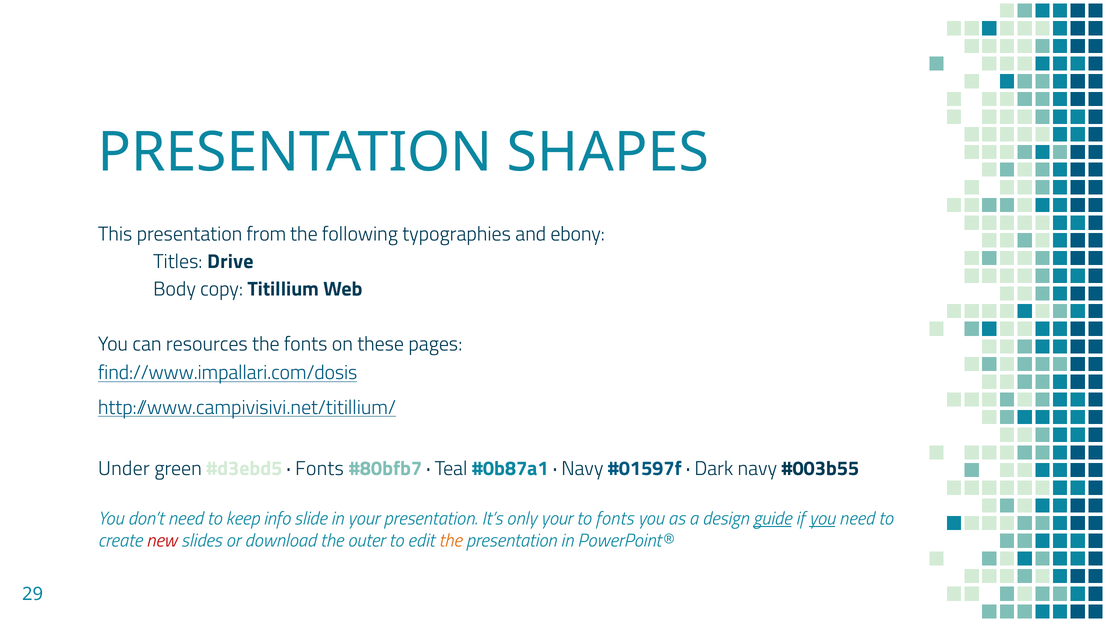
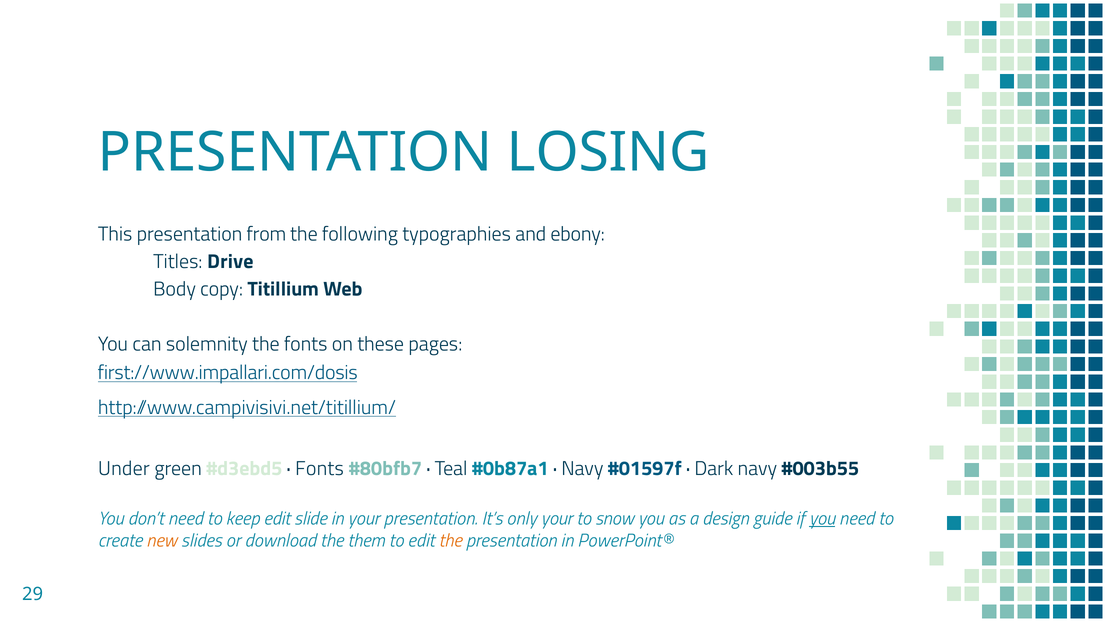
SHAPES: SHAPES -> LOSING (608, 153)
resources: resources -> solemnity (207, 344)
find://www.impallari.com/dosis: find://www.impallari.com/dosis -> first://www.impallari.com/dosis (228, 373)
keep info: info -> edit (277, 519)
to fonts: fonts -> snow (615, 519)
guide underline: present -> none (772, 519)
new colour: red -> orange (162, 541)
outer: outer -> them (366, 541)
